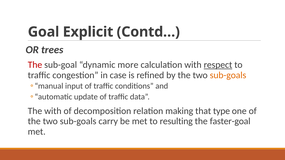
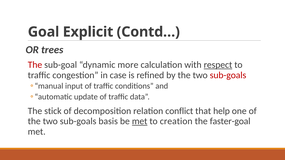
sub-goals colour: orange -> red (228, 75)
The with: with -> stick (53, 111)
making: making -> conflict (179, 111)
type: type -> help (222, 111)
carry: carry -> basis (108, 121)
met underline: none -> present (140, 121)
resulting: resulting -> creation (176, 121)
